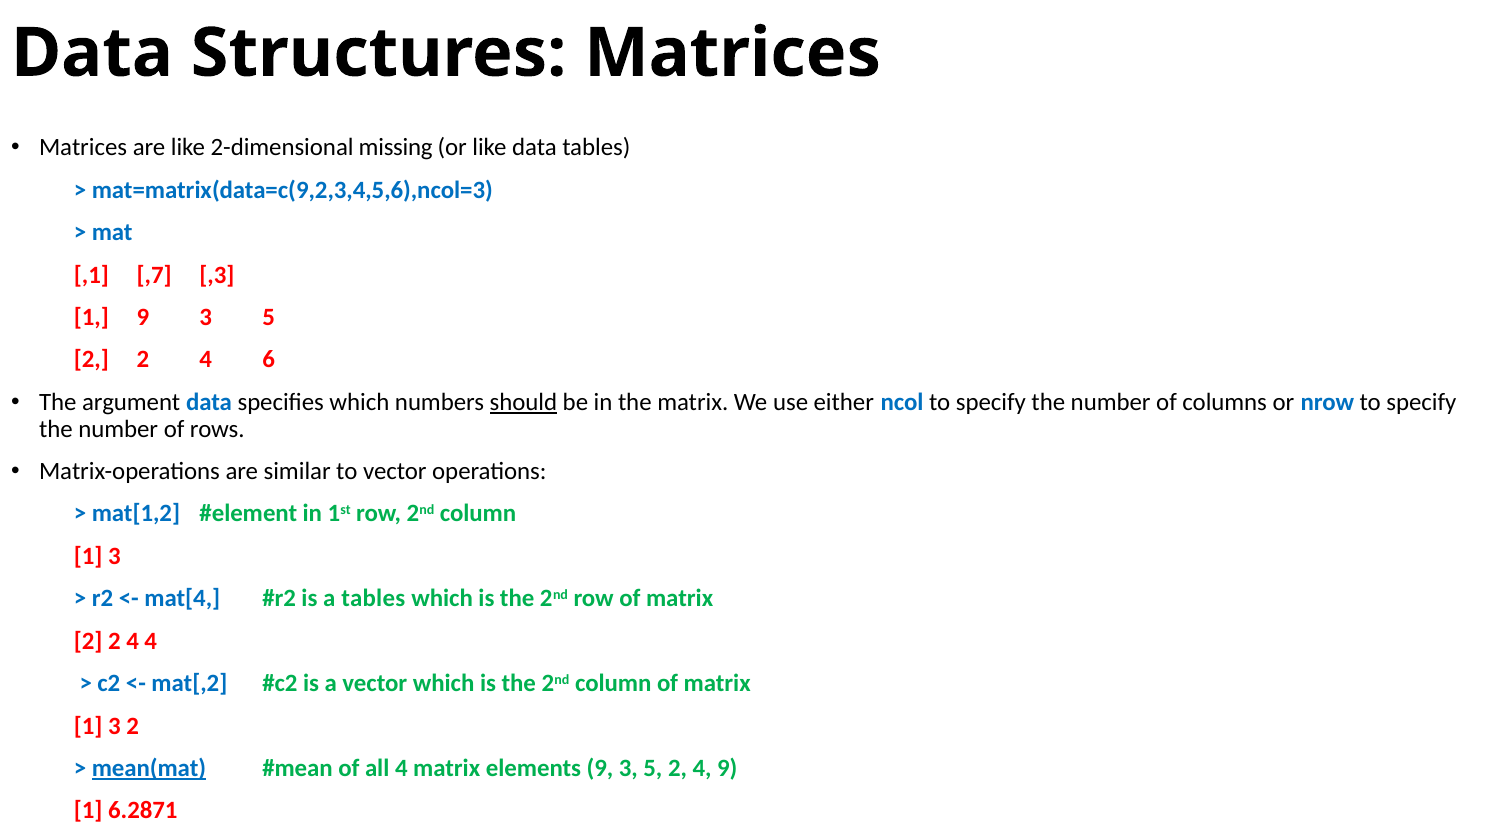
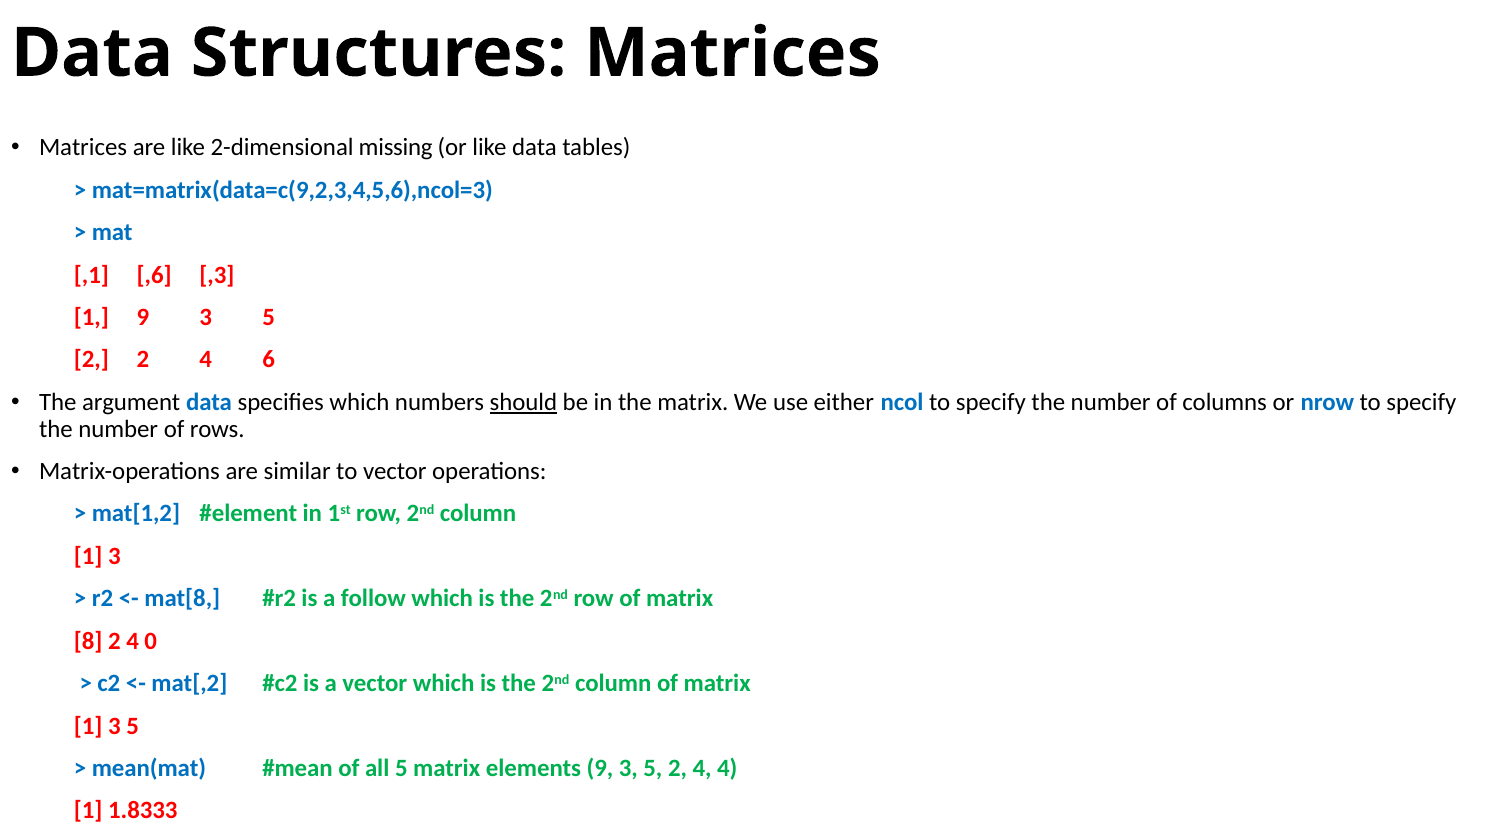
,7: ,7 -> ,6 (154, 275)
mat[4: mat[4 -> mat[8 (182, 598)
a tables: tables -> follow (373, 598)
2: 2 -> 8 (88, 641)
4 4: 4 -> 0 (151, 641)
1 3 2: 2 -> 5 (133, 726)
mean(mat underline: present -> none (149, 768)
all 4: 4 -> 5 (401, 768)
4 9: 9 -> 4 (727, 768)
6.2871: 6.2871 -> 1.8333 (143, 811)
